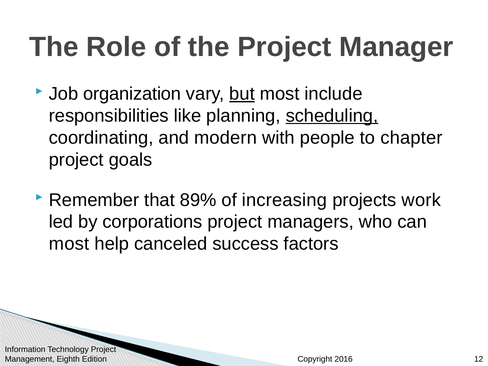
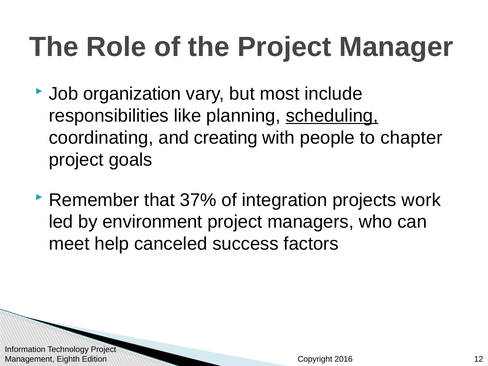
but underline: present -> none (242, 94)
modern: modern -> creating (226, 138)
89%: 89% -> 37% (198, 200)
increasing: increasing -> integration (285, 200)
corporations: corporations -> environment (152, 222)
most: most -> meet (69, 244)
